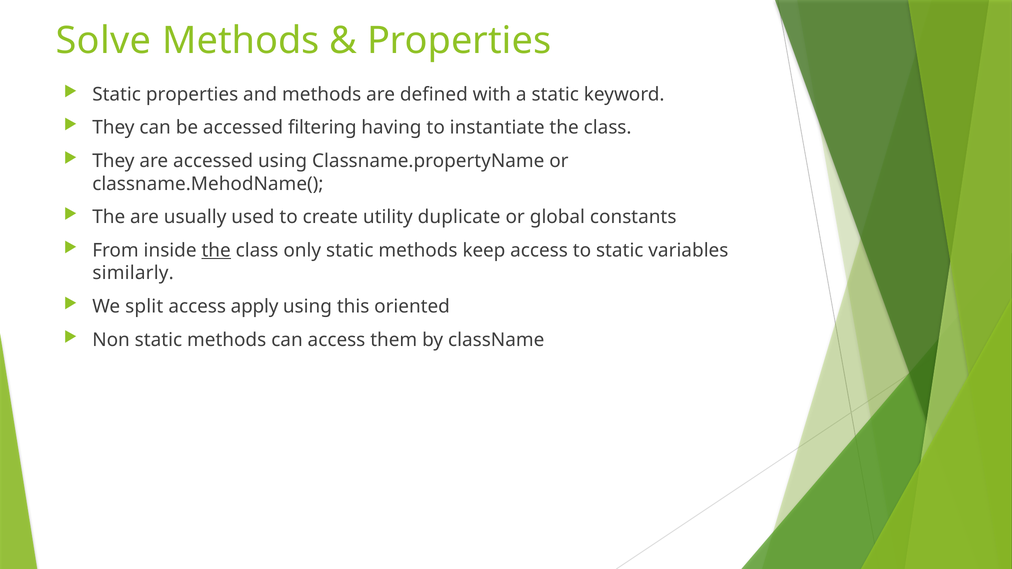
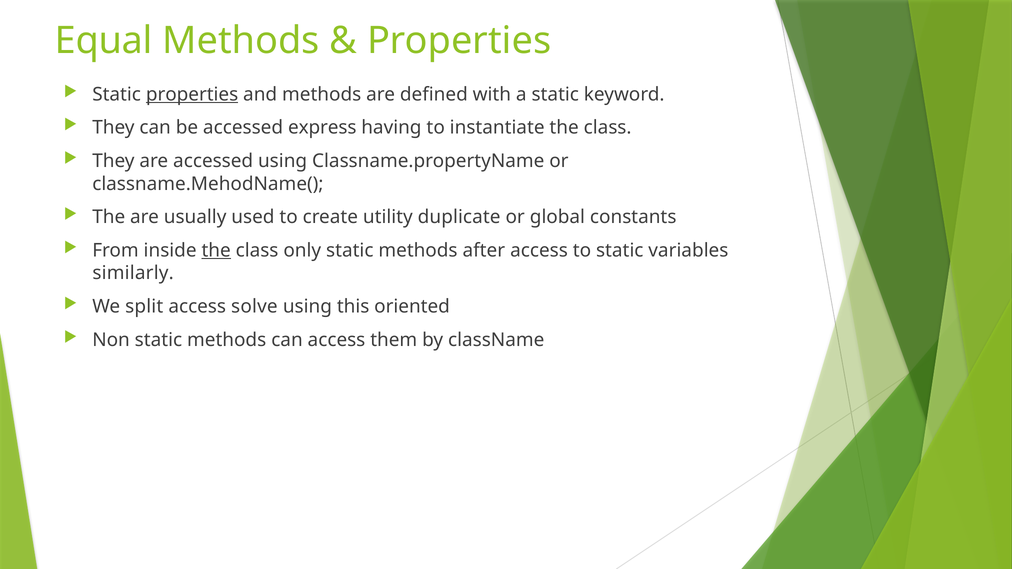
Solve: Solve -> Equal (104, 41)
properties underline: none -> present (192, 94)
filtering: filtering -> express (322, 128)
keep: keep -> after (484, 251)
apply: apply -> solve (254, 307)
